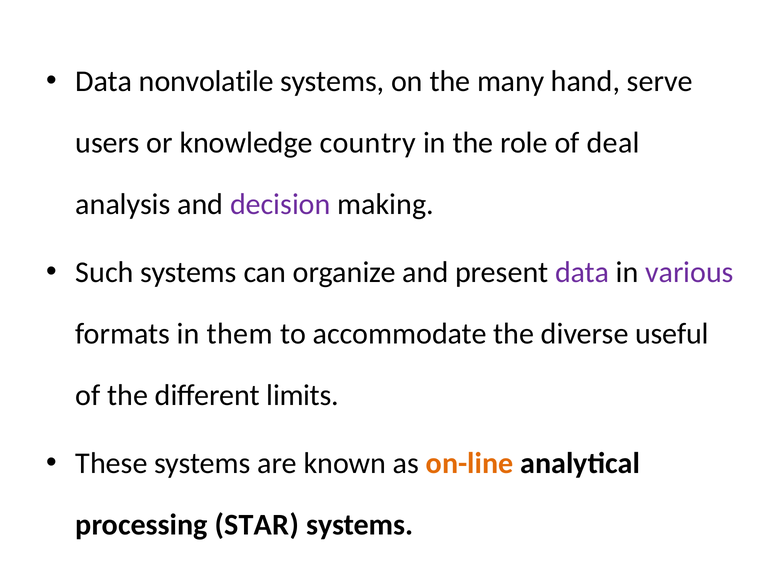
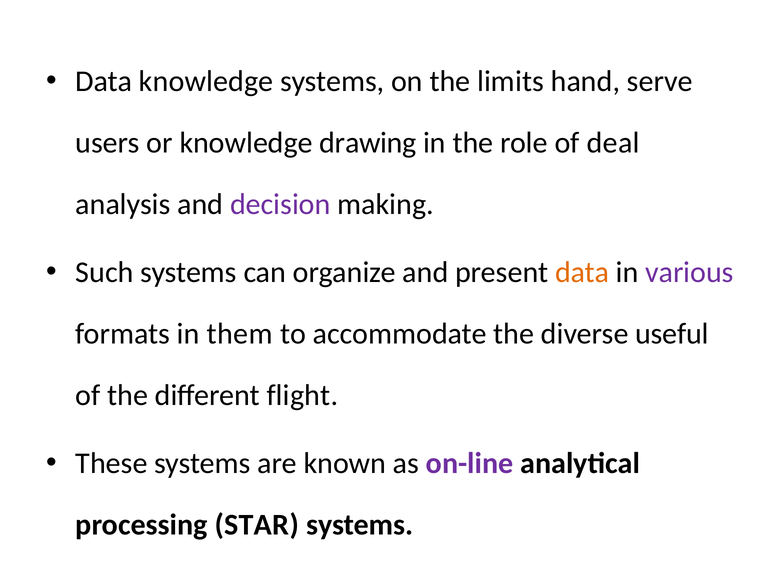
Data nonvolatile: nonvolatile -> knowledge (206, 82)
many: many -> limits (511, 82)
country: country -> drawing (368, 143)
data colour: purple -> orange (582, 273)
limits: limits -> flight (302, 396)
on-line colour: orange -> purple (470, 464)
